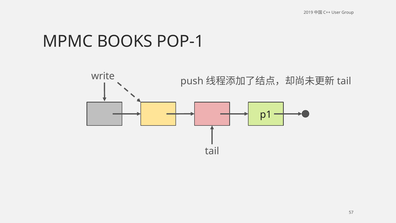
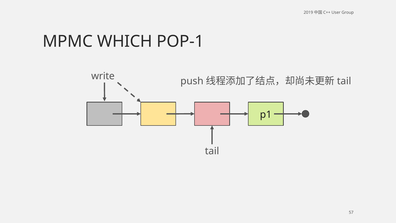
BOOKS: BOOKS -> WHICH (125, 41)
